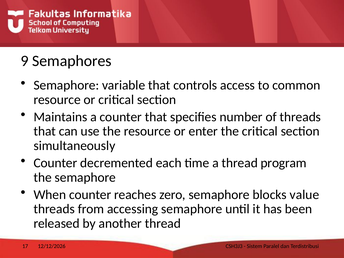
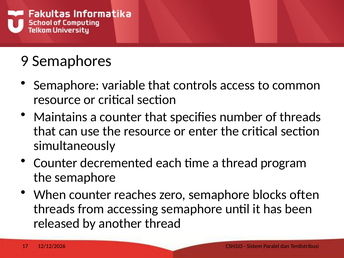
value: value -> often (304, 195)
